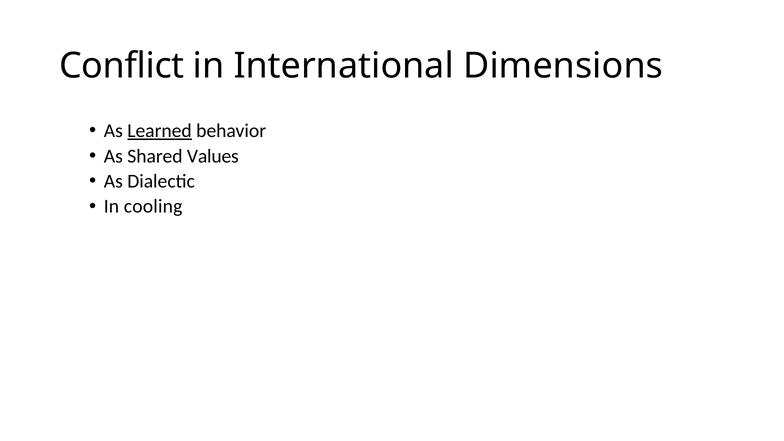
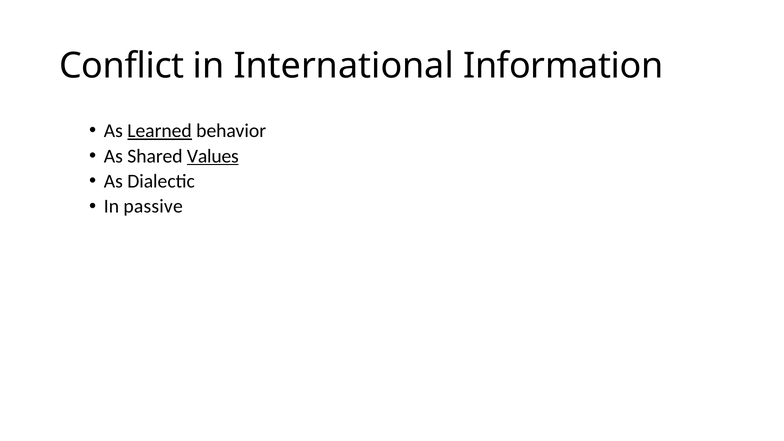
Dimensions: Dimensions -> Information (563, 66)
Values underline: none -> present (213, 156)
cooling: cooling -> passive (153, 207)
